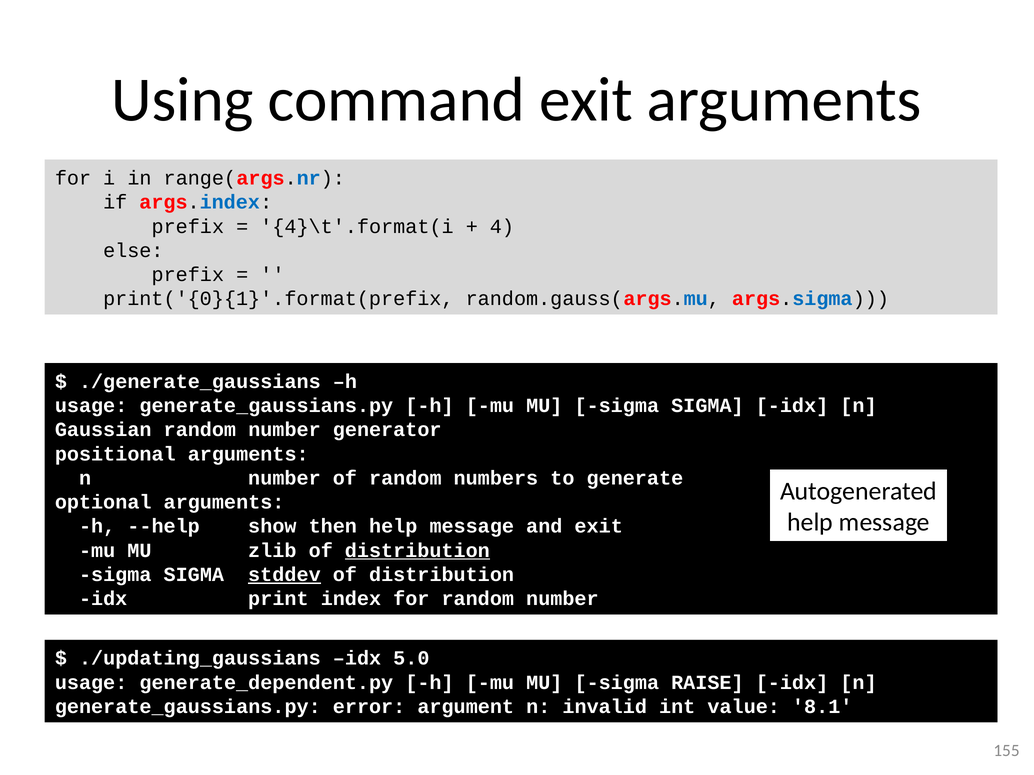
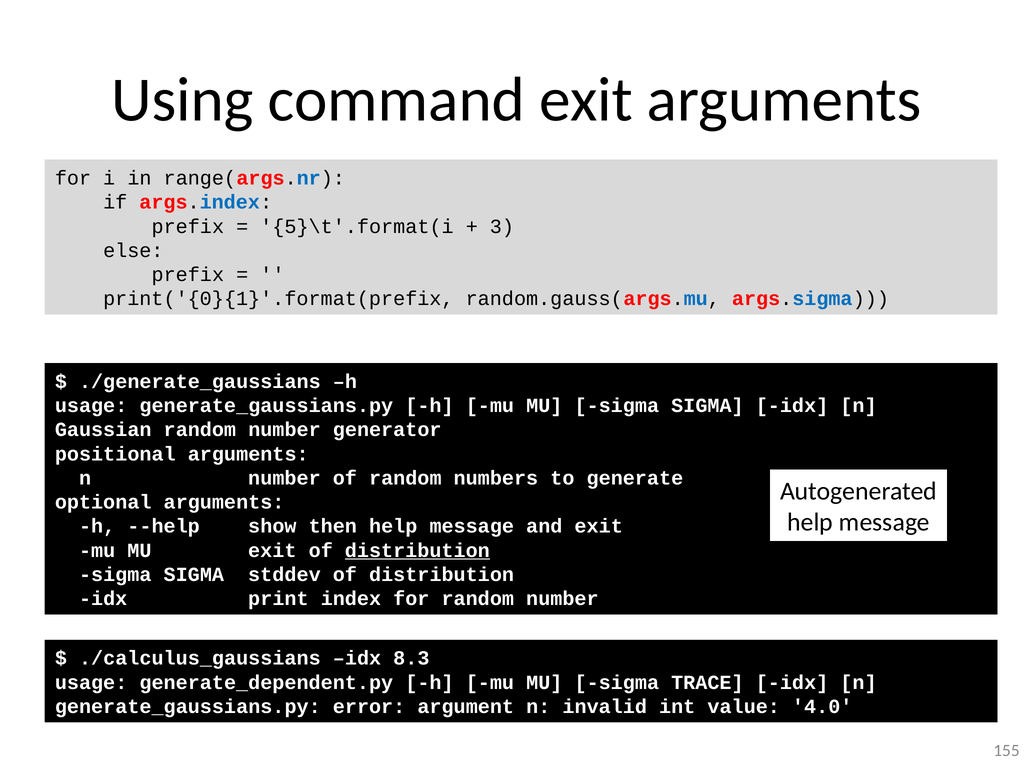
4}\t'.format(i: 4}\t'.format(i -> 5}\t'.format(i (357, 227)
4: 4 -> 3 (502, 227)
MU zlib: zlib -> exit (272, 551)
stddev underline: present -> none (284, 575)
./updating_gaussians: ./updating_gaussians -> ./calculus_gaussians (200, 659)
5.0: 5.0 -> 8.3 (411, 659)
RAISE: RAISE -> TRACE (707, 683)
8.1: 8.1 -> 4.0 (822, 707)
